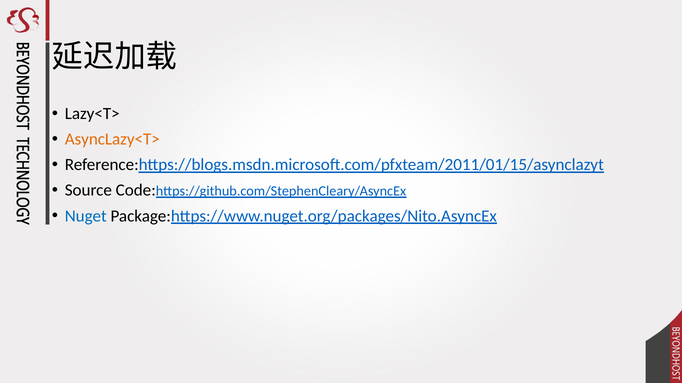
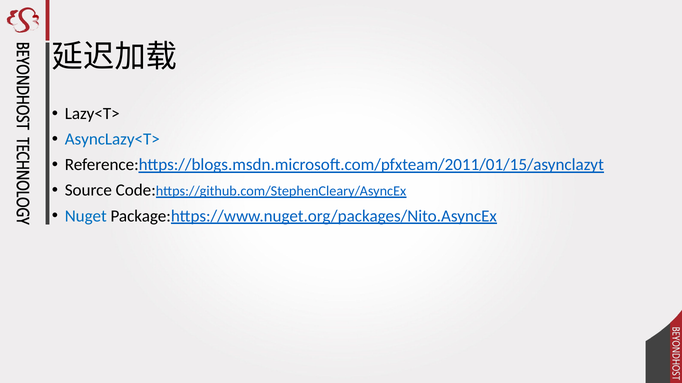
AsyncLazy<T> colour: orange -> blue (112, 139)
